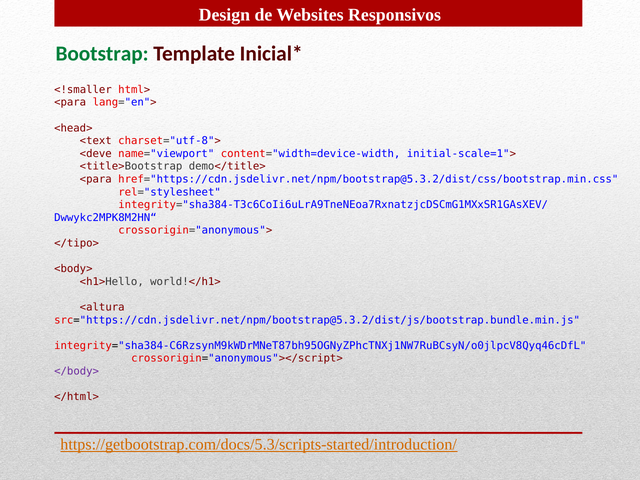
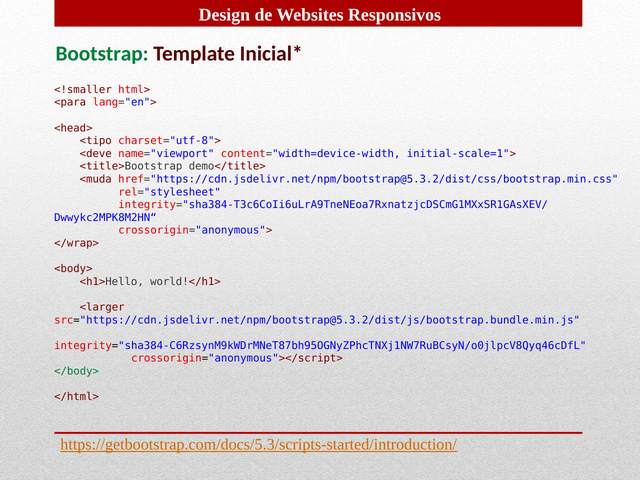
<text: <text -> <tipo (96, 141)
<para: <para -> <muda (96, 179)
</tipo>: </tipo> -> </wrap> (77, 243)
<altura: <altura -> <larger (102, 307)
</body> colour: purple -> green (77, 371)
